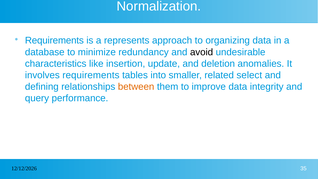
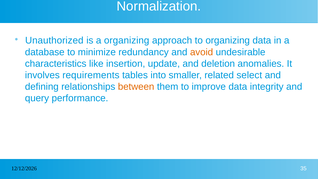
Requirements: Requirements -> Unauthorized (54, 41)
a represents: represents -> organizing (127, 41)
avoid colour: black -> orange (202, 52)
